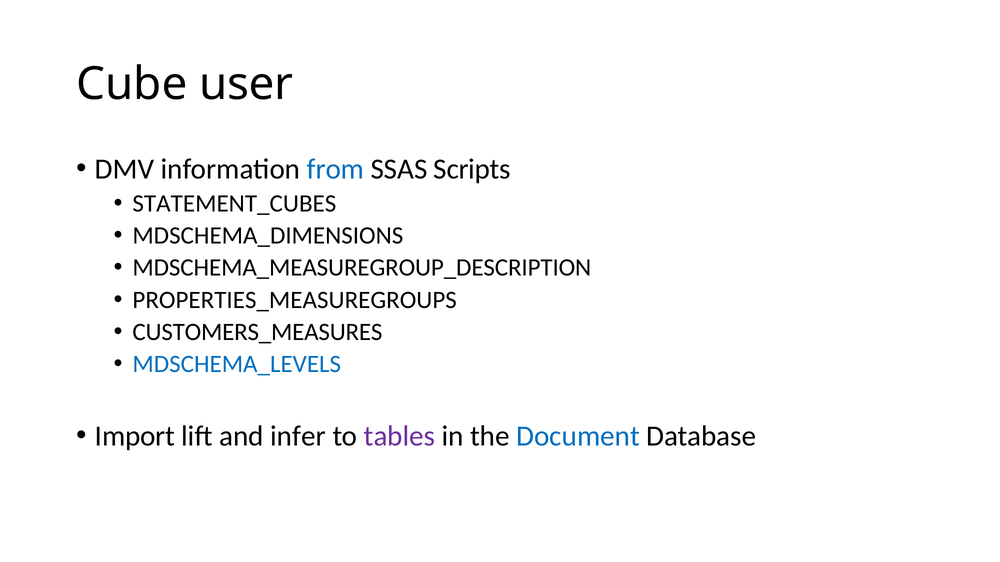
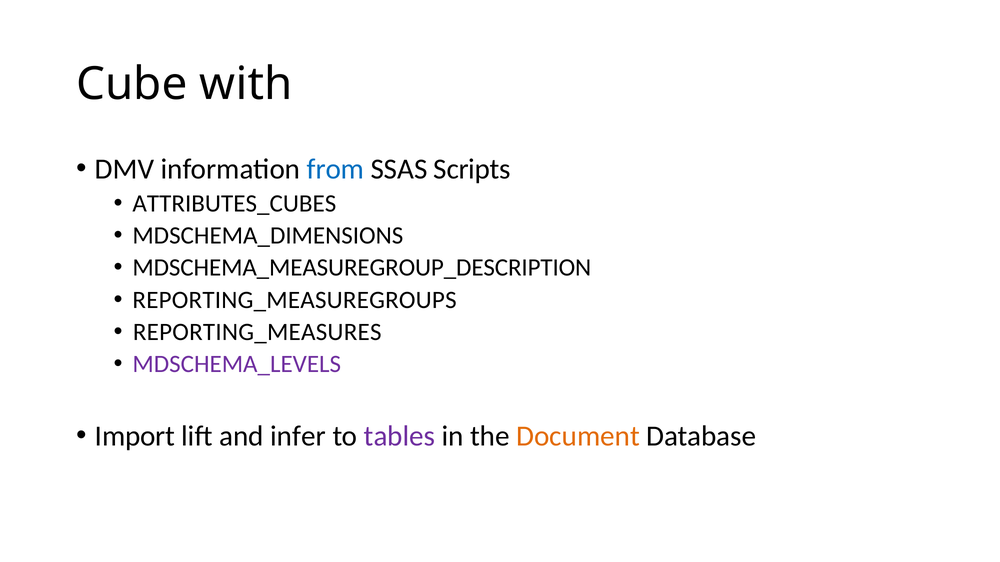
user: user -> with (246, 84)
STATEMENT_CUBES: STATEMENT_CUBES -> ATTRIBUTES_CUBES (234, 204)
PROPERTIES_MEASUREGROUPS: PROPERTIES_MEASUREGROUPS -> REPORTING_MEASUREGROUPS (295, 300)
CUSTOMERS_MEASURES: CUSTOMERS_MEASURES -> REPORTING_MEASURES (257, 332)
MDSCHEMA_LEVELS colour: blue -> purple (237, 364)
Document colour: blue -> orange (578, 436)
